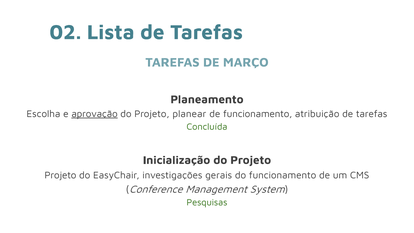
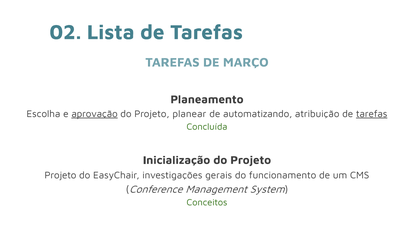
de funcionamento: funcionamento -> automatizando (258, 114)
tarefas underline: none -> present (372, 114)
Pesquisas: Pesquisas -> Conceitos (207, 202)
